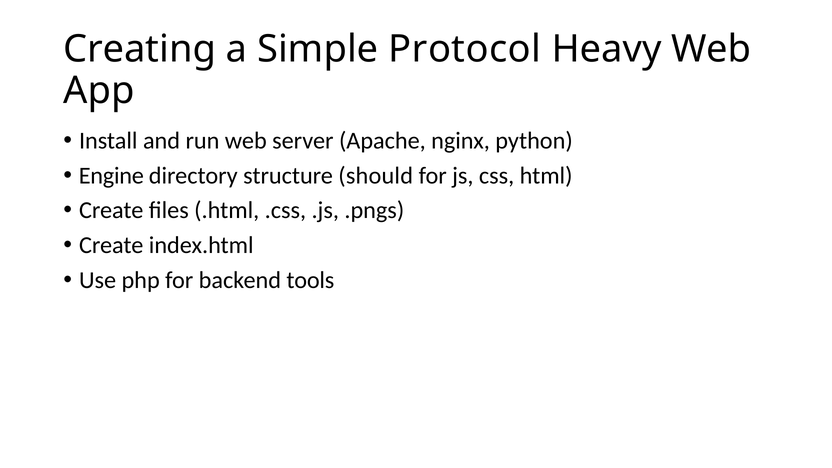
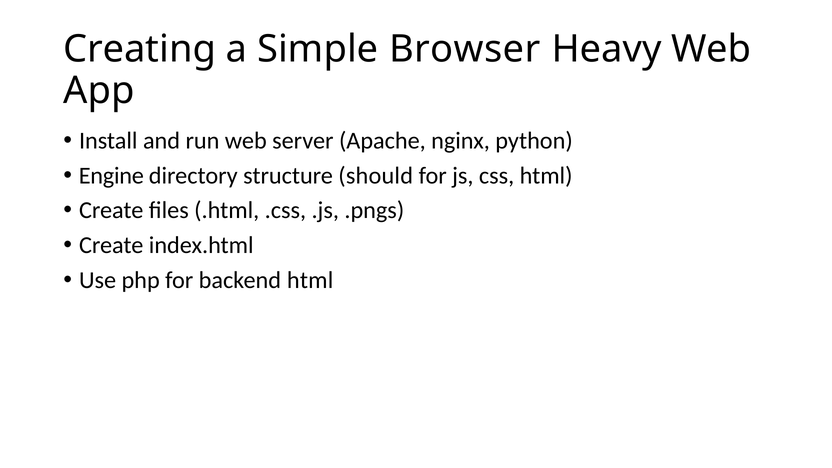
Protocol: Protocol -> Browser (465, 49)
backend tools: tools -> html (310, 280)
